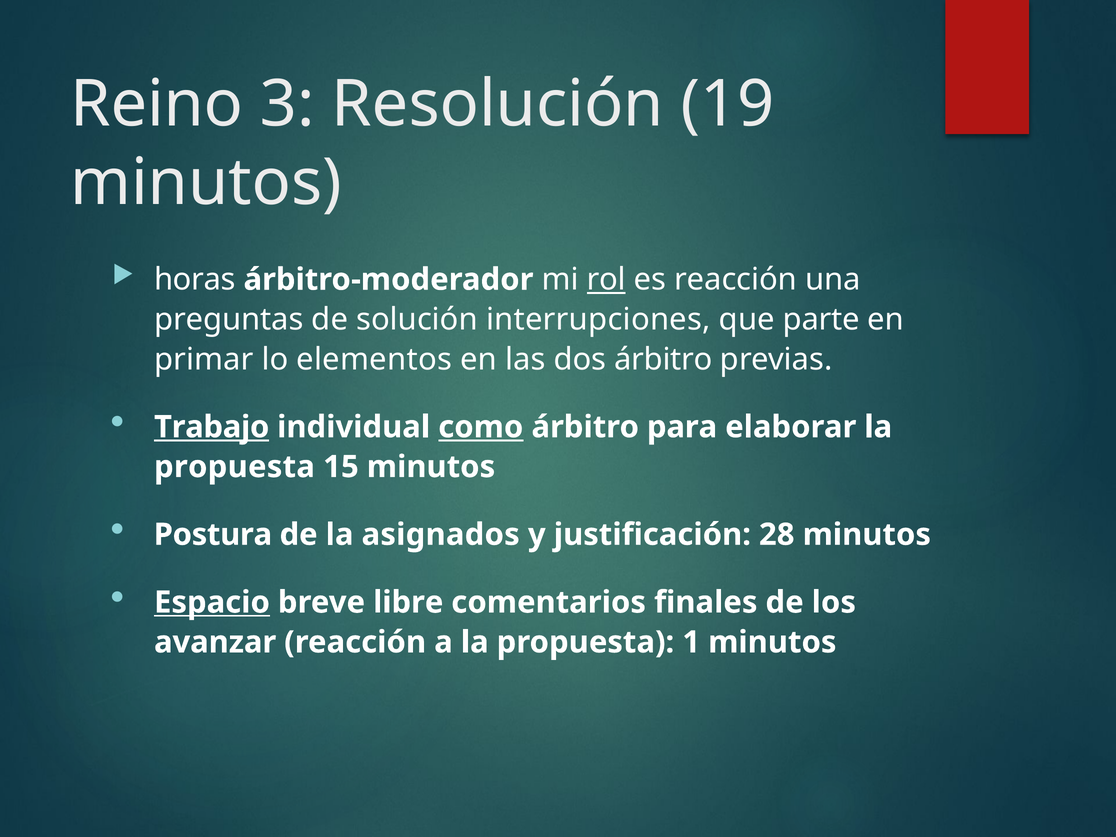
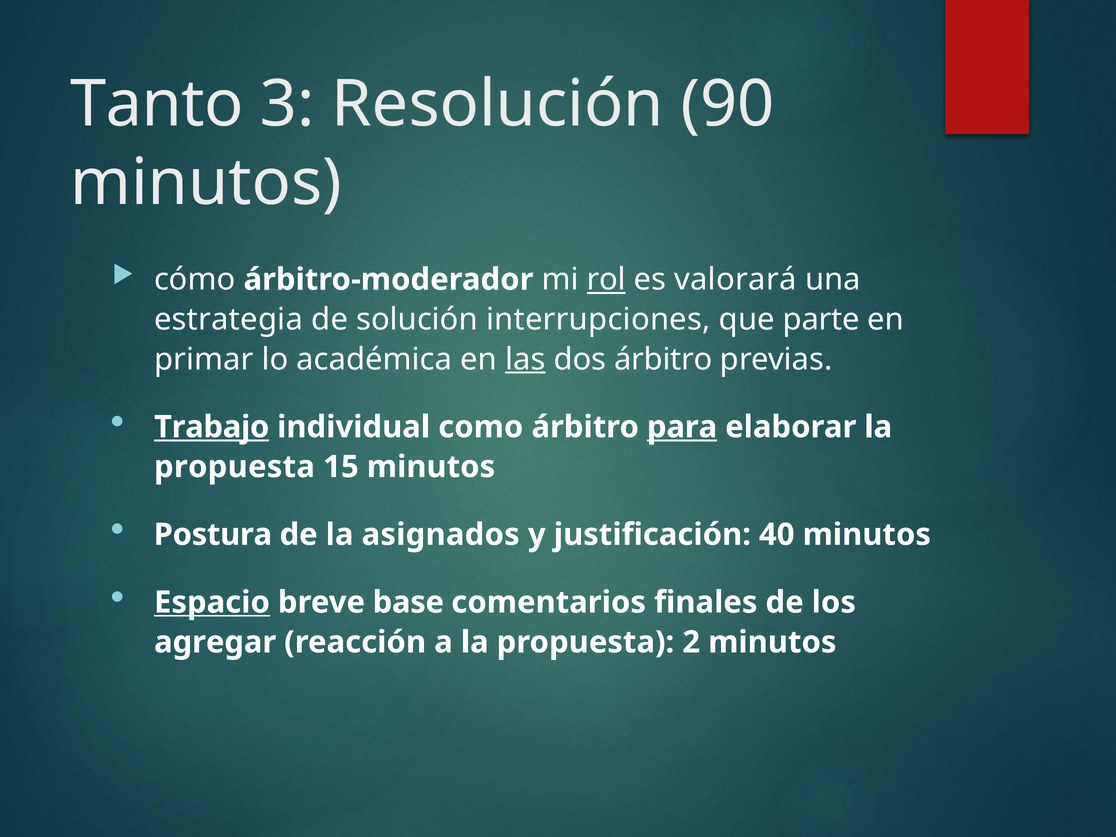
Reino: Reino -> Tanto (157, 104)
19: 19 -> 90 (728, 104)
horas: horas -> cómo (195, 280)
es reacción: reacción -> valorará (735, 280)
preguntas: preguntas -> estrategia (229, 319)
elementos: elementos -> académica (374, 359)
las underline: none -> present (525, 359)
como underline: present -> none (481, 427)
para underline: none -> present (682, 427)
28: 28 -> 40 (777, 535)
libre: libre -> base (408, 602)
avanzar: avanzar -> agregar (215, 642)
1: 1 -> 2 (691, 642)
